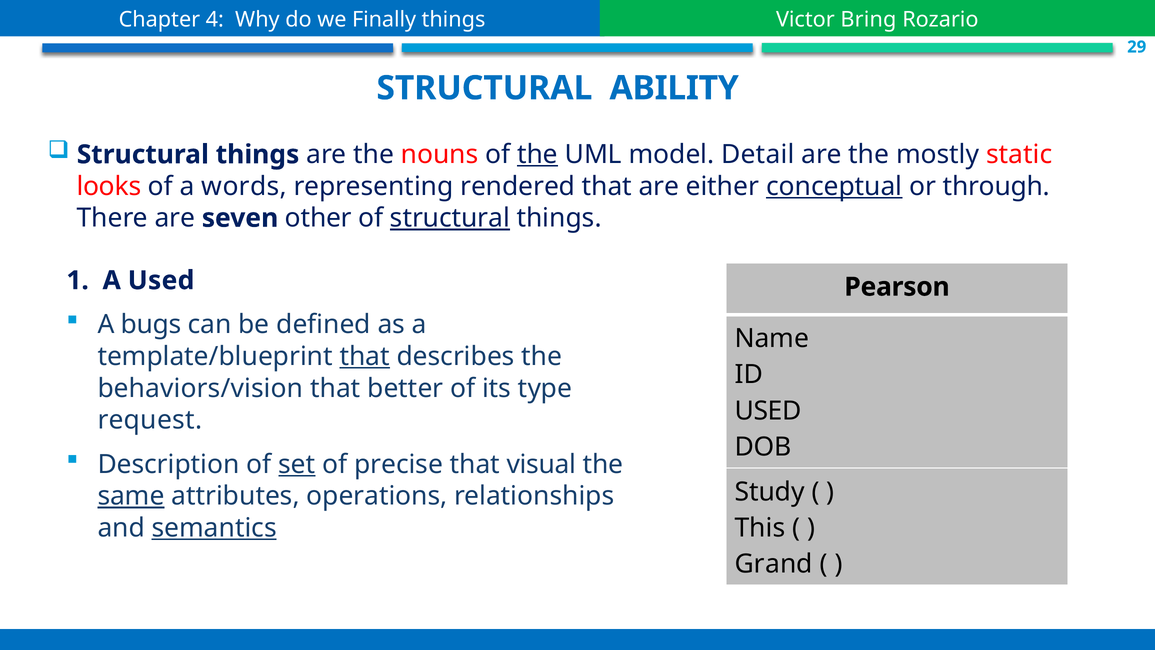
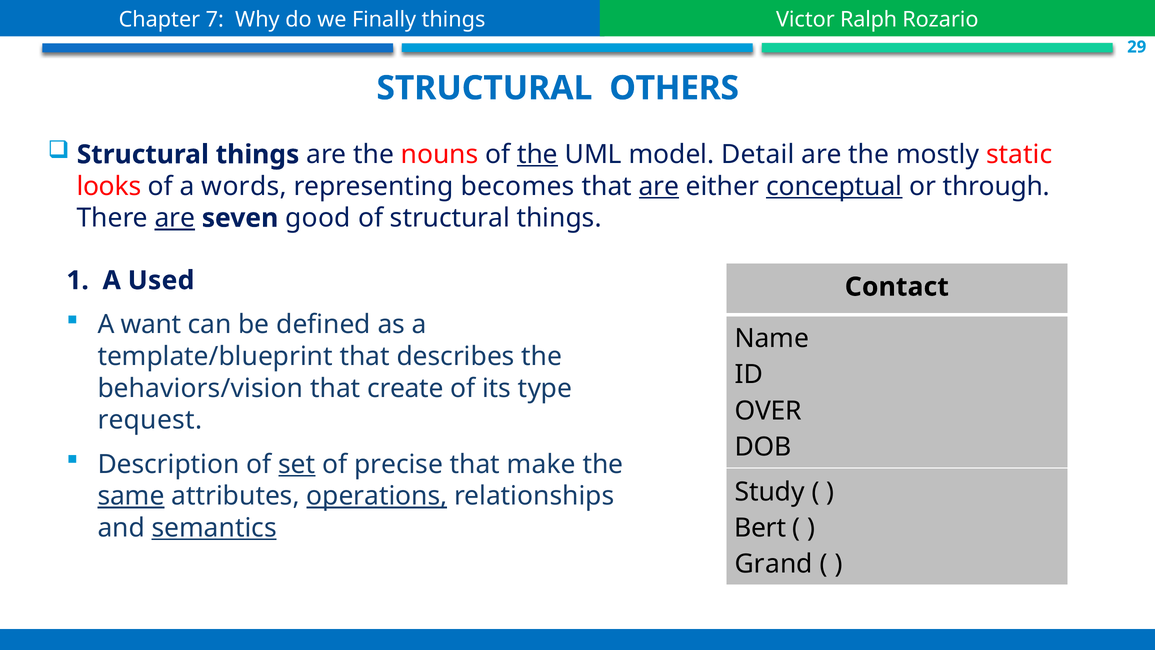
4: 4 -> 7 (215, 20)
Bring: Bring -> Ralph (869, 20)
ABILITY: ABILITY -> OTHERS (674, 88)
rendered: rendered -> becomes (518, 186)
are underline: none -> present (659, 186)
are underline: none -> present (175, 218)
other: other -> good (318, 218)
structural underline: present -> none (450, 218)
Pearson: Pearson -> Contact (897, 287)
bugs: bugs -> want (151, 325)
that underline: present -> none (365, 356)
better: better -> create (405, 388)
USED: USED -> OVER (768, 411)
visual: visual -> make (541, 464)
operations underline: none -> present (377, 496)
This: This -> Bert (760, 528)
